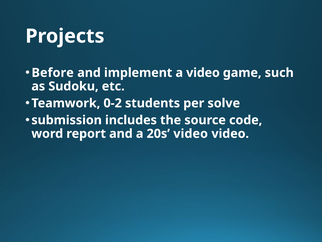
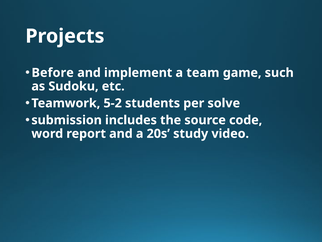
a video: video -> team (203, 73)
0-2: 0-2 -> 5-2 (113, 103)
20s video: video -> study (191, 133)
